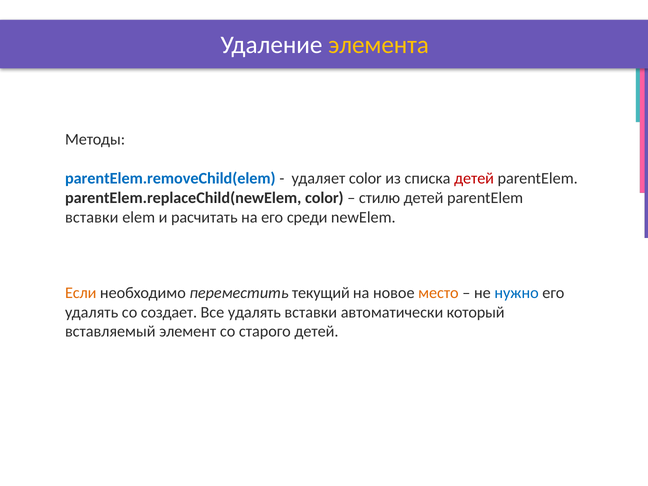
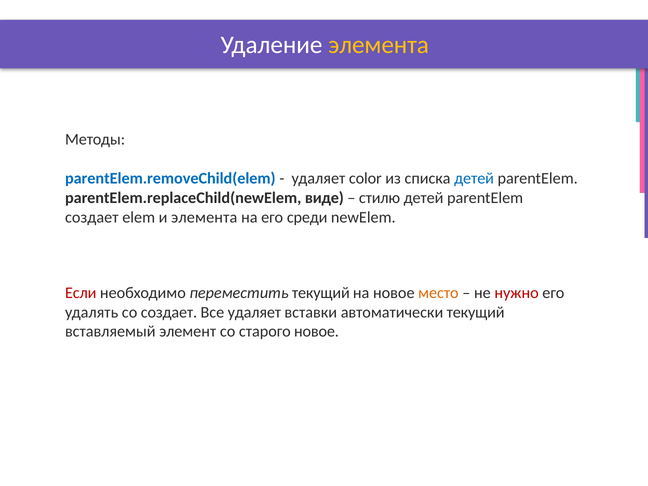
детей colour: red -> blue (474, 179)
parentElem.replaceChild(newElem color: color -> виде (324, 198)
вставки: вставки -> создает (92, 217)
и расчитать: расчитать -> элемента (204, 217)
Если colour: orange -> red (81, 293)
нужно colour: blue -> red (517, 293)
Все удалять: удалять -> удаляет (254, 312)
автоматически который: который -> текущий (476, 312)
старого детей: детей -> новое (317, 332)
